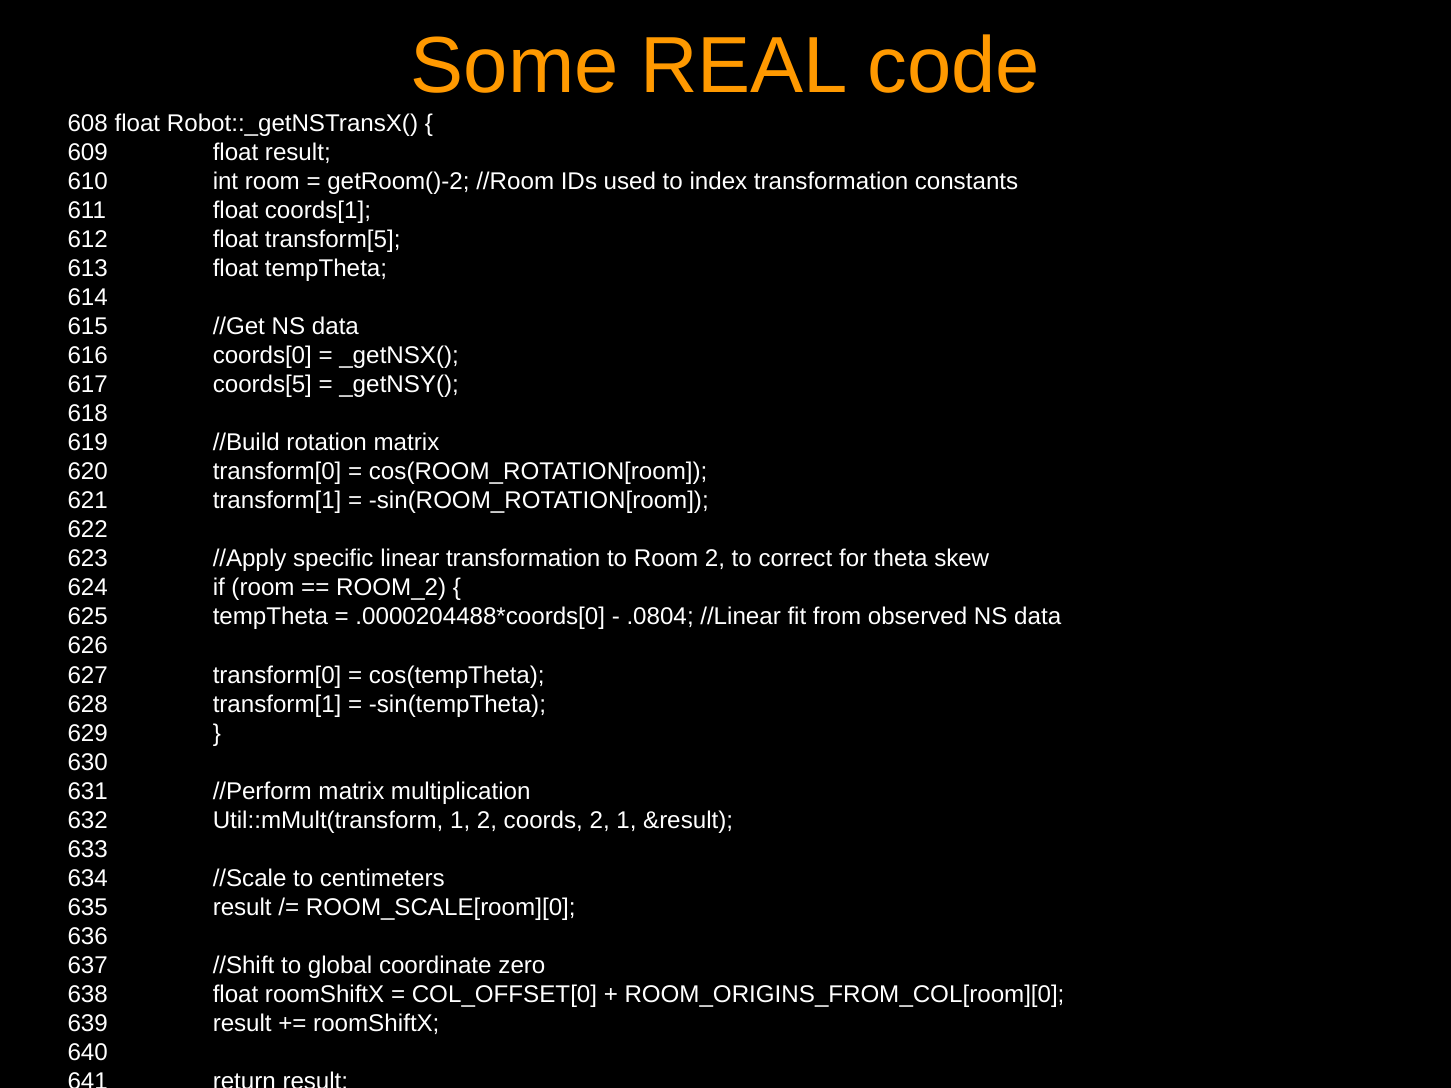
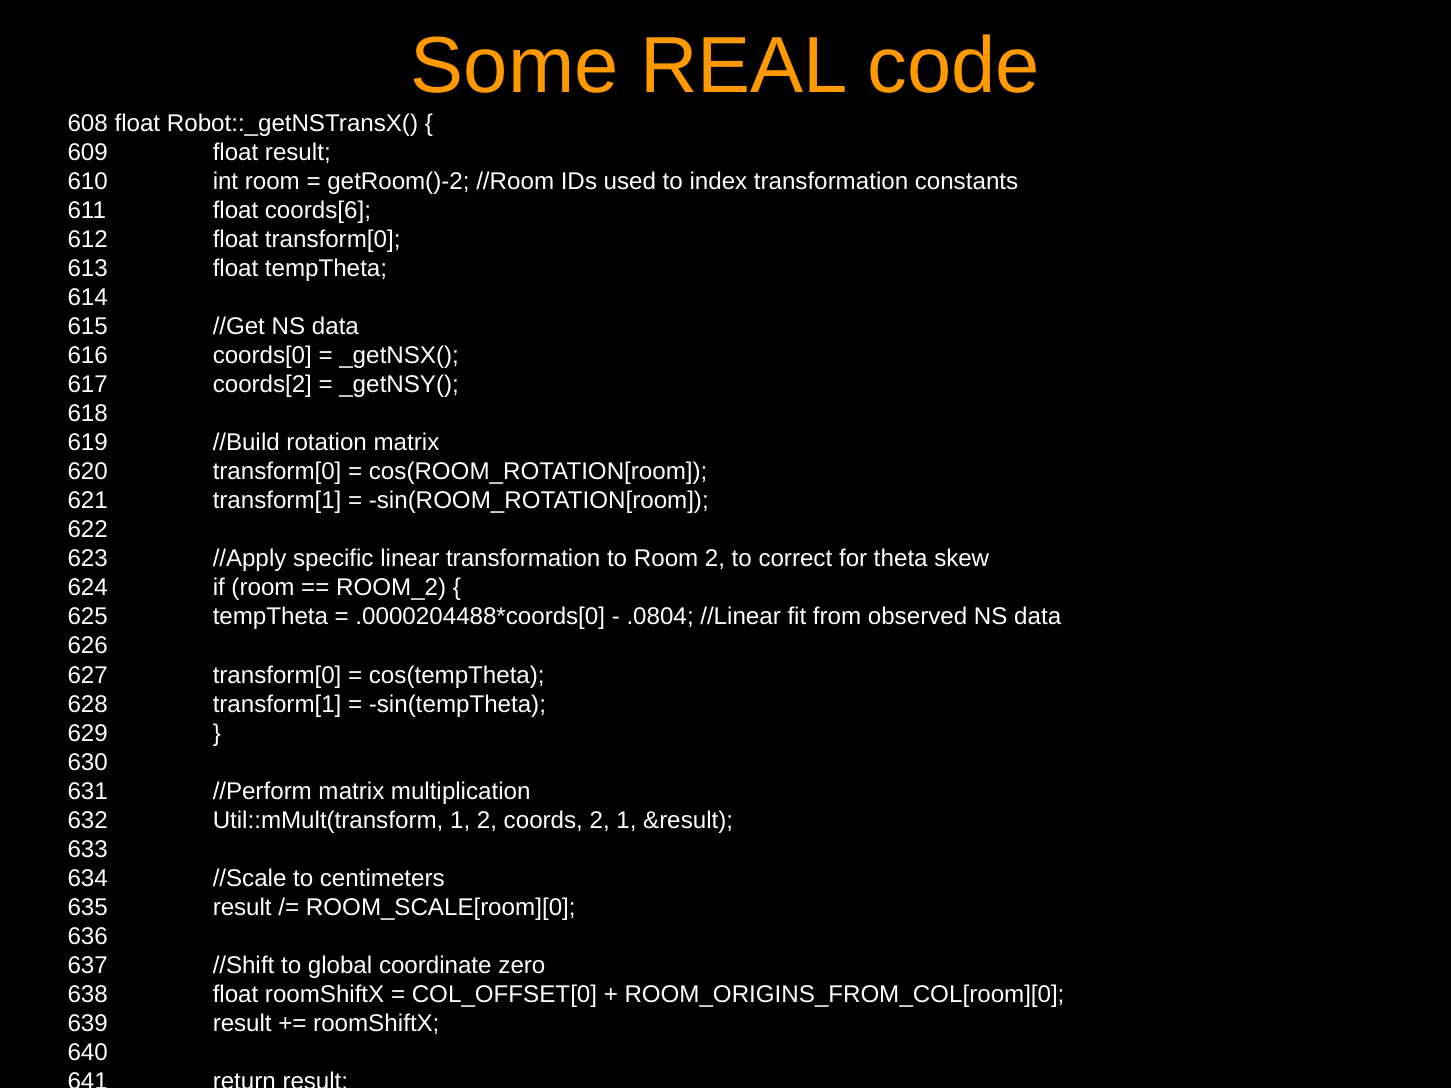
coords[1: coords[1 -> coords[6 (318, 211)
float transform[5: transform[5 -> transform[0 (333, 240)
coords[5: coords[5 -> coords[2 (262, 385)
